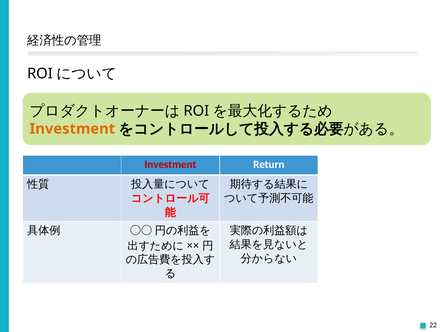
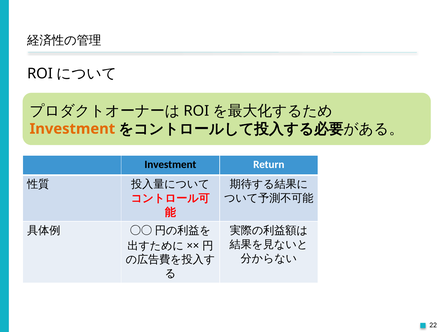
Investment colour: red -> black (170, 165)
